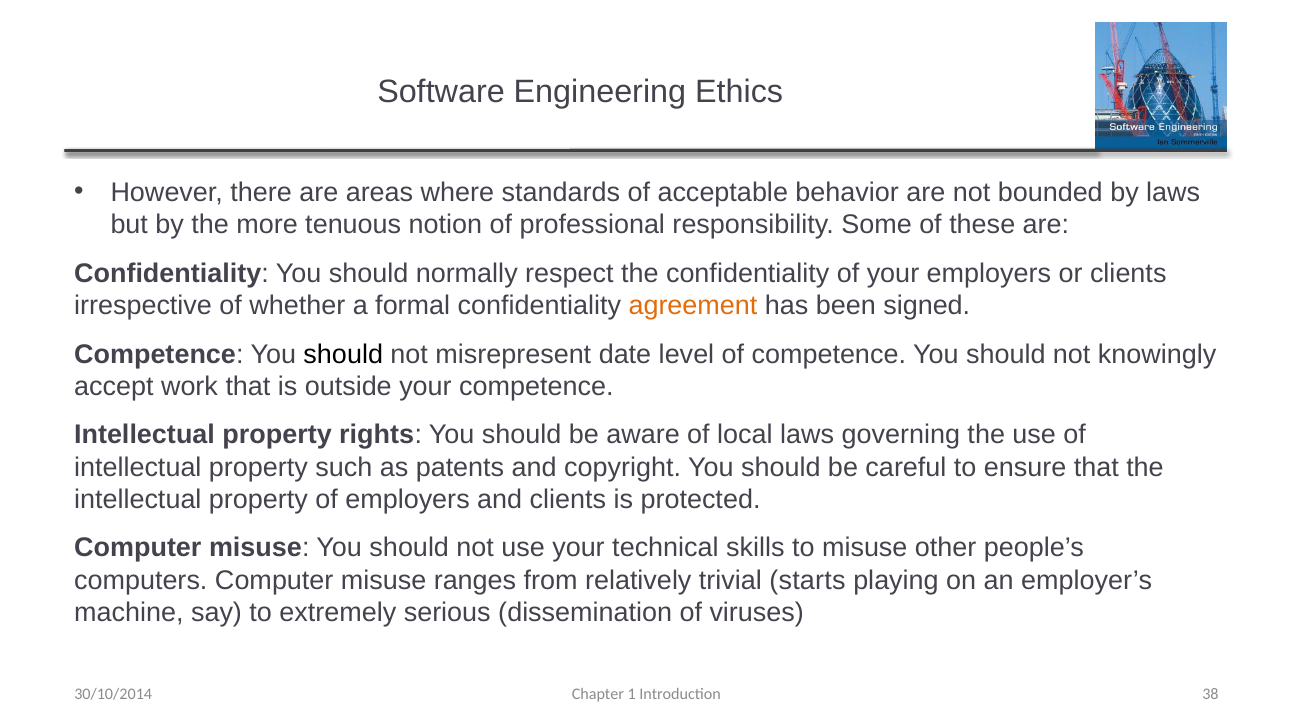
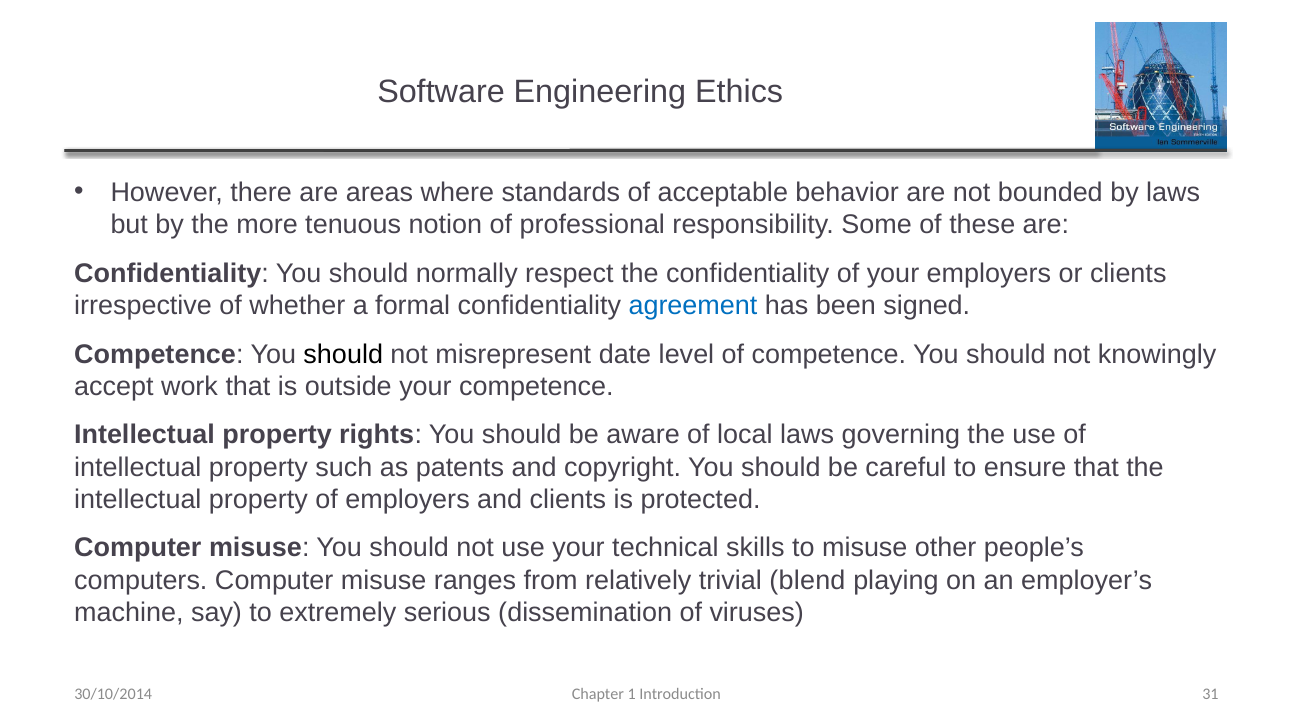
agreement colour: orange -> blue (693, 306)
starts: starts -> blend (807, 581)
38: 38 -> 31 (1210, 694)
